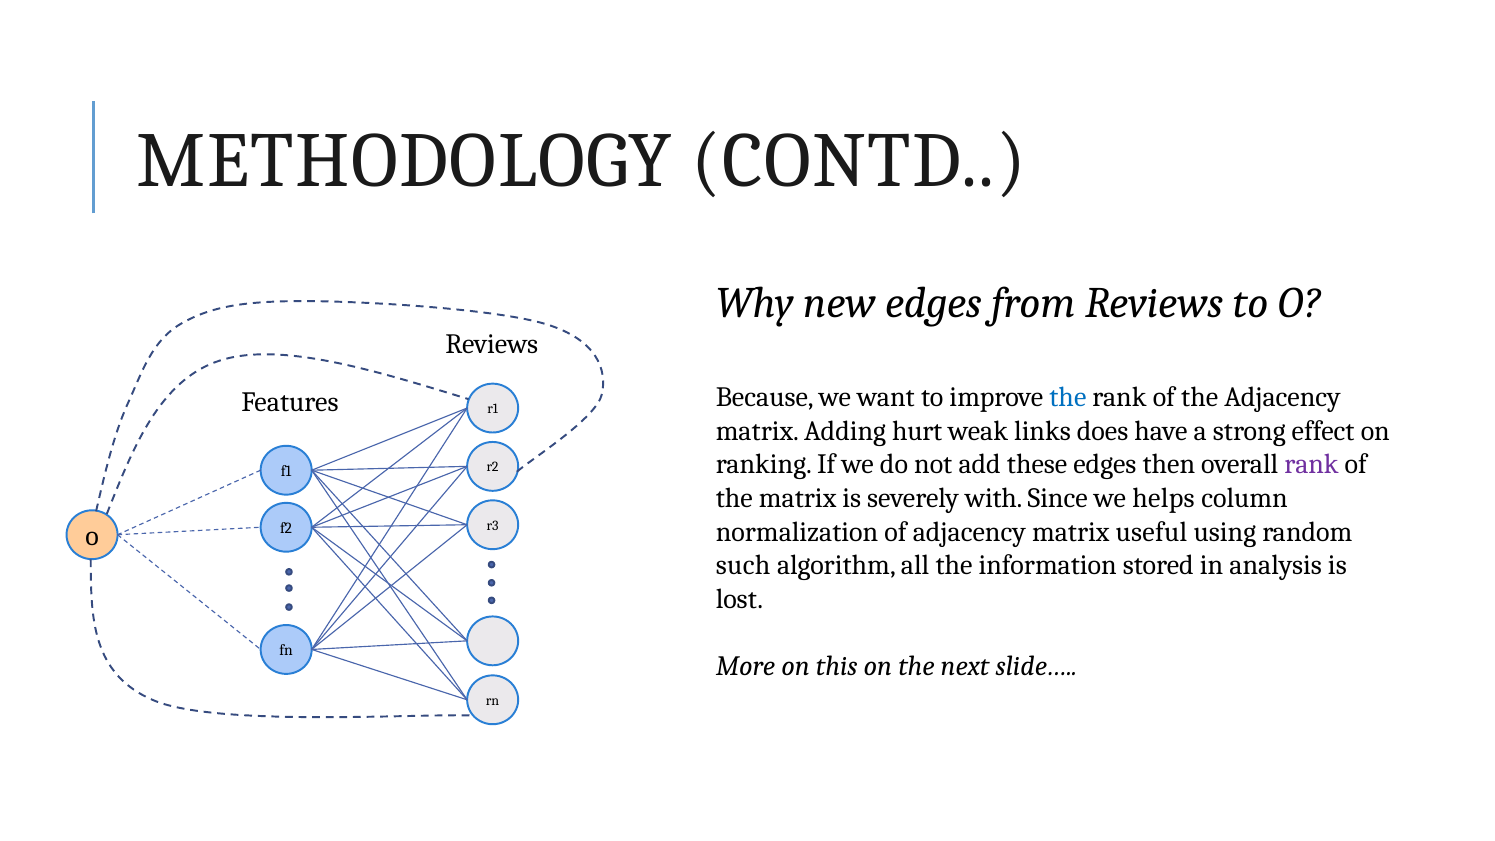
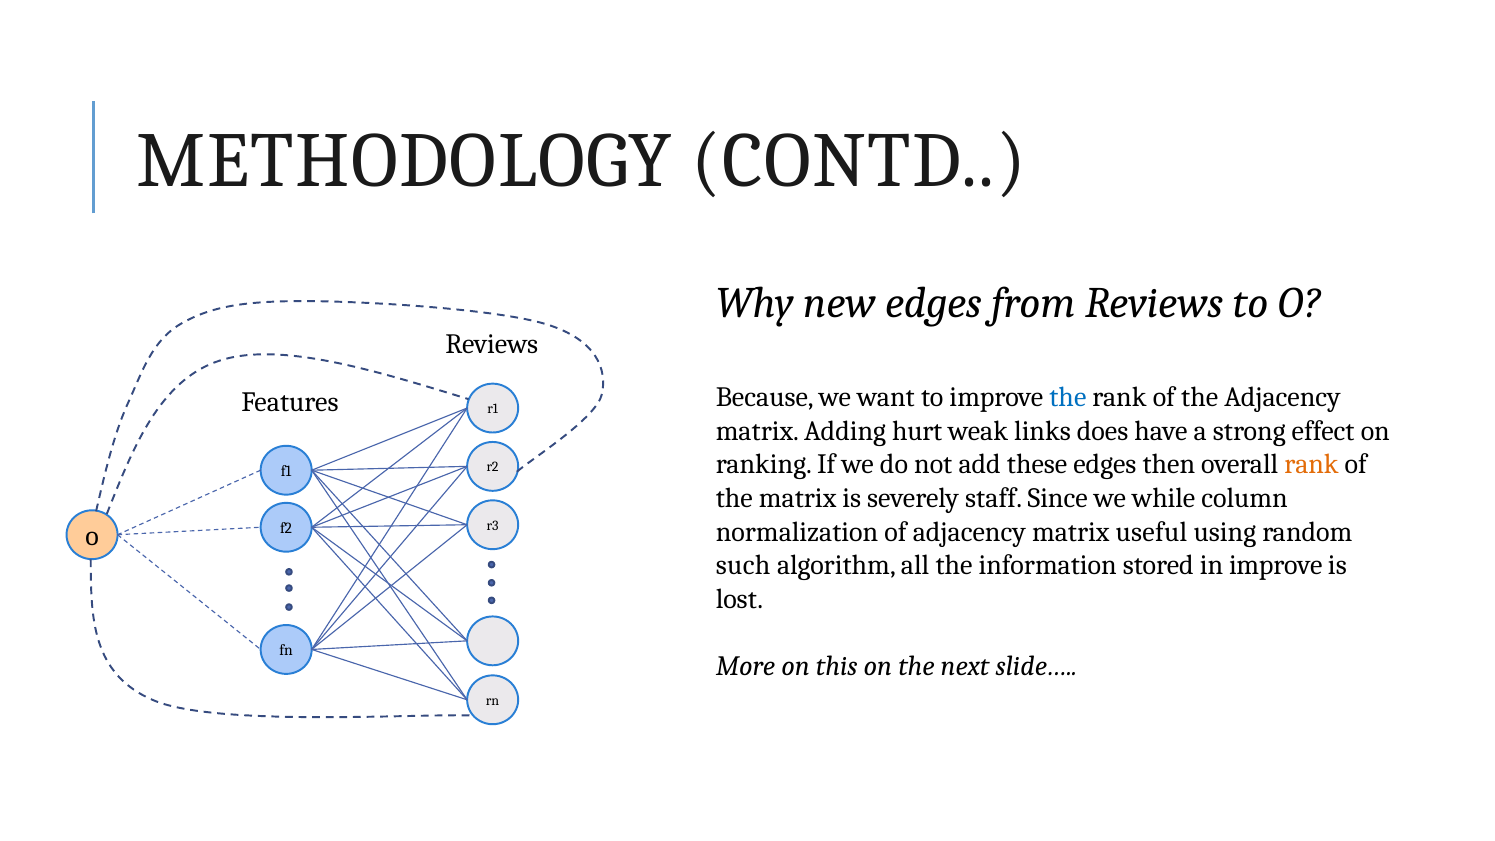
rank colour: purple -> orange (1311, 465)
with: with -> staff (994, 498)
helps: helps -> while (1164, 498)
in analysis: analysis -> improve (1276, 565)
